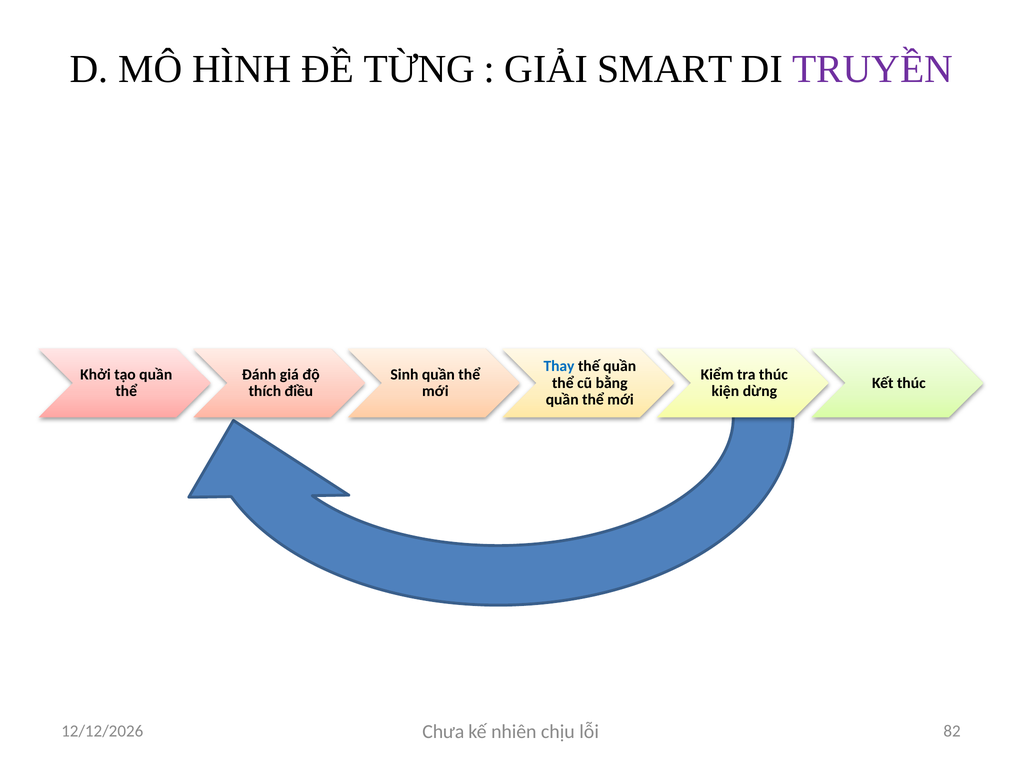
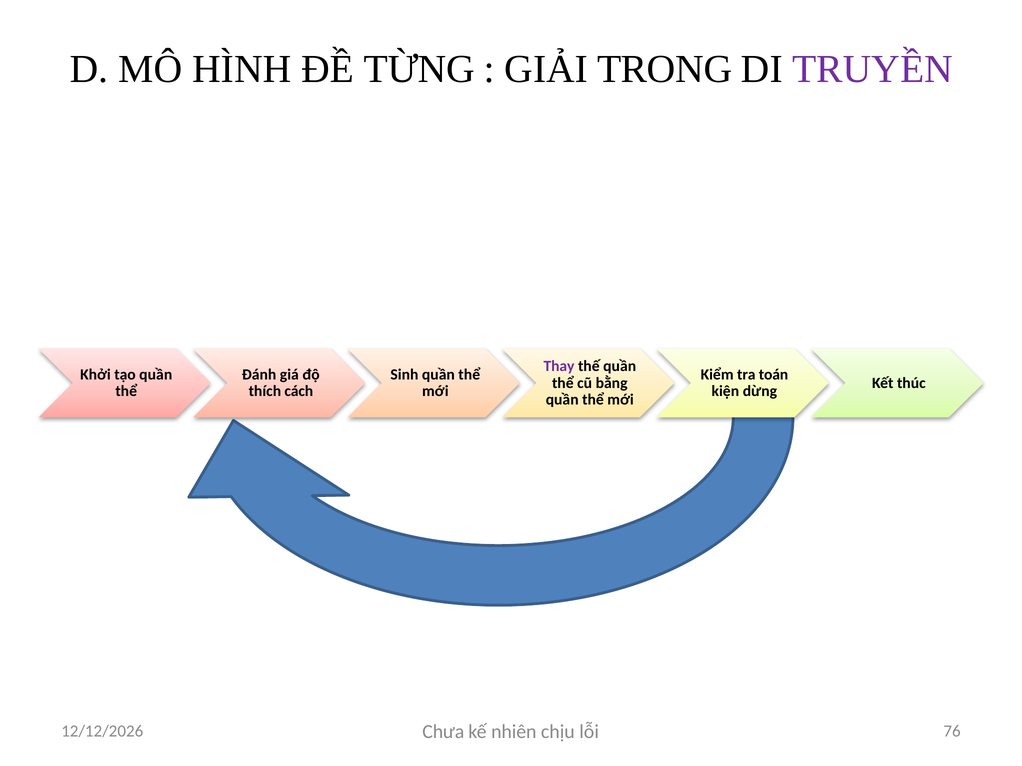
SMART: SMART -> TRONG (665, 69)
Thay colour: blue -> purple (559, 366)
tra thúc: thúc -> toán (774, 375)
điều: điều -> cách (299, 392)
82: 82 -> 76 (952, 732)
